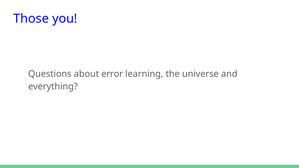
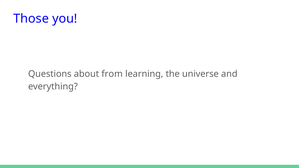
error: error -> from (112, 74)
